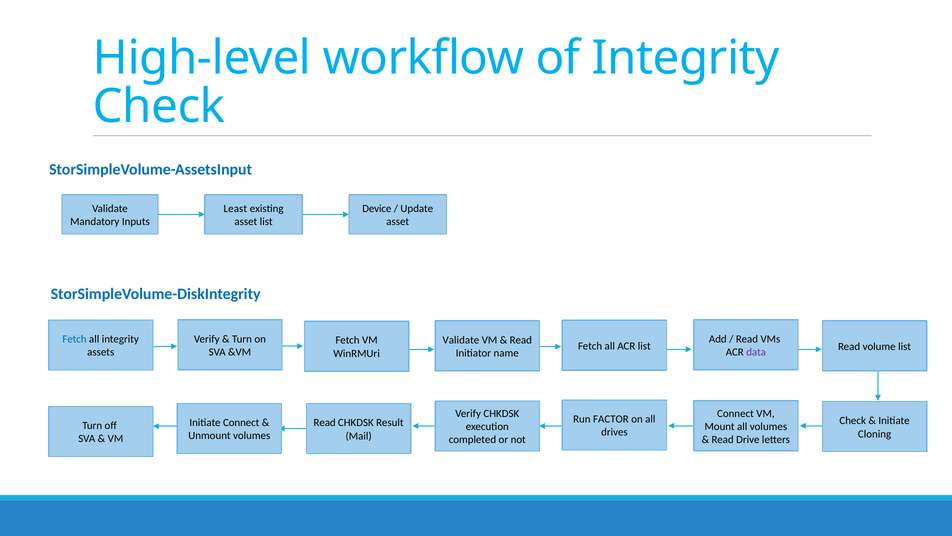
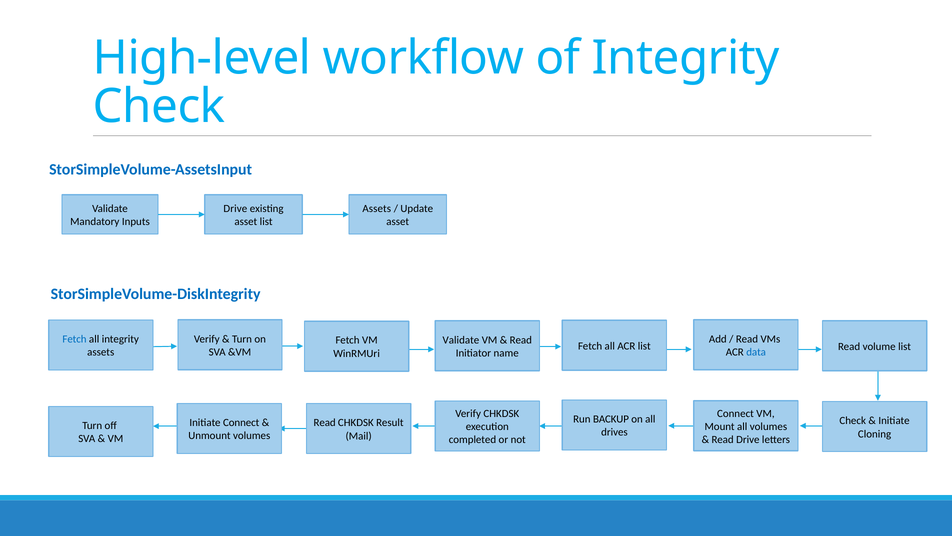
Least: Least -> Drive (235, 208)
Device: Device -> Assets (377, 208)
data colour: purple -> blue (756, 352)
FACTOR: FACTOR -> BACKUP (611, 419)
